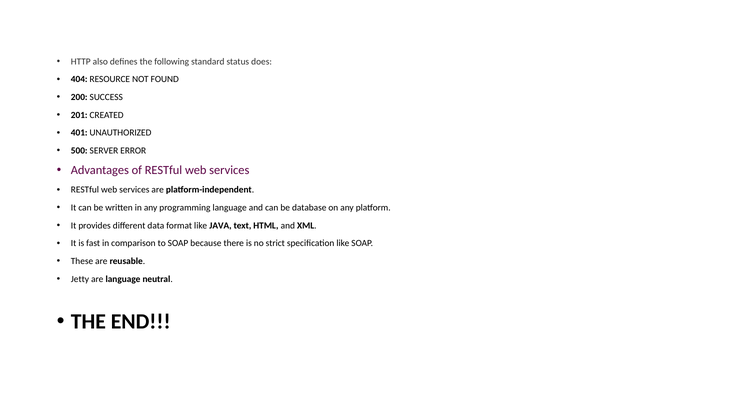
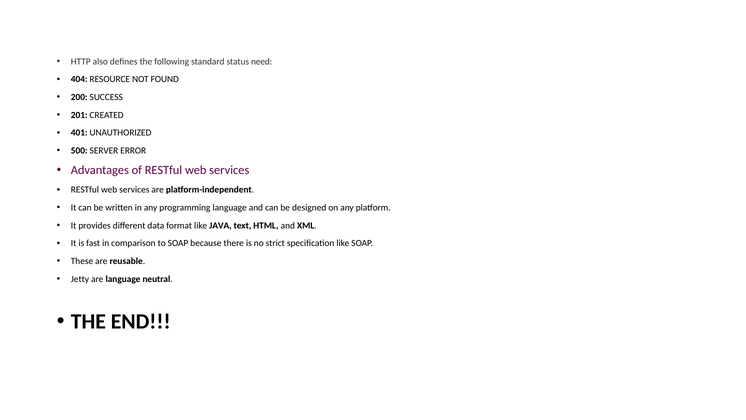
does: does -> need (262, 61)
database: database -> designed (309, 207)
